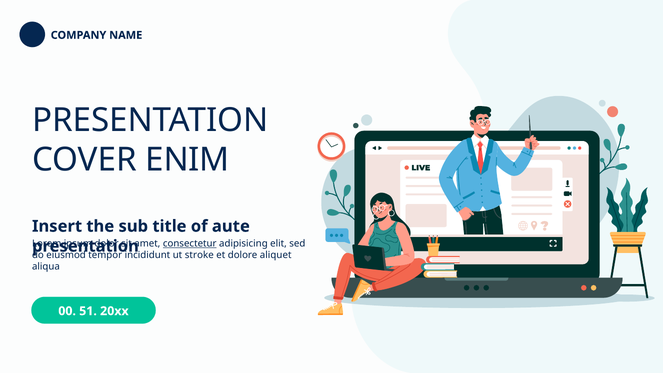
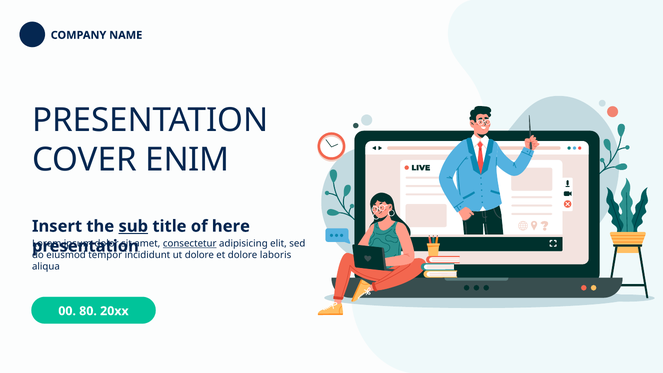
sub underline: none -> present (133, 226)
aute: aute -> here (231, 226)
ut stroke: stroke -> dolore (199, 255)
aliquet: aliquet -> laboris (276, 255)
51: 51 -> 80 (88, 311)
